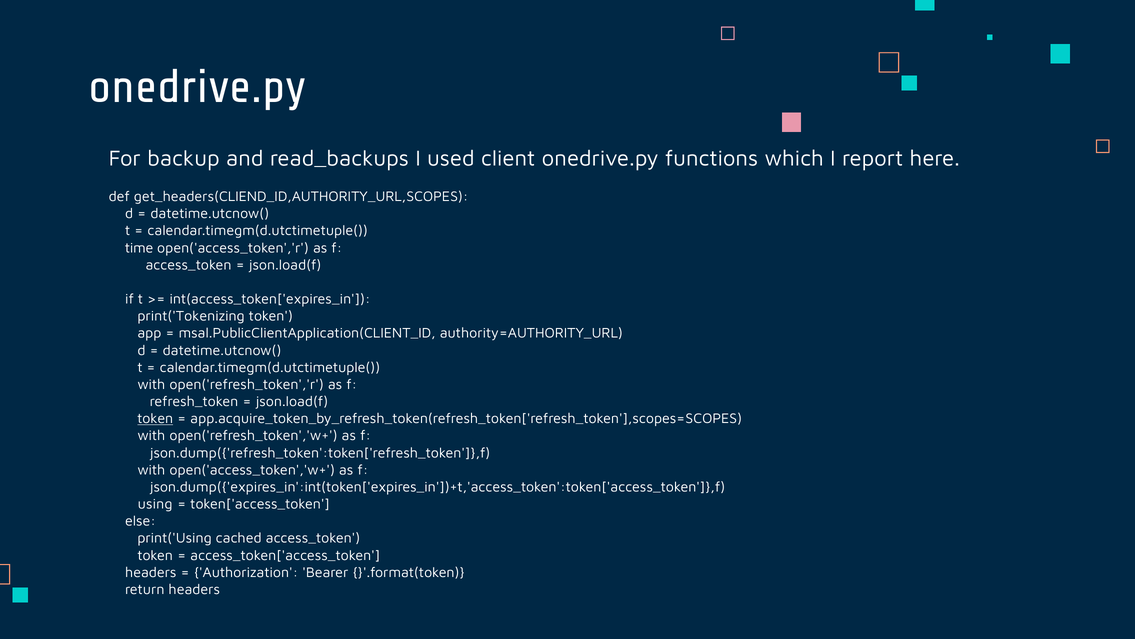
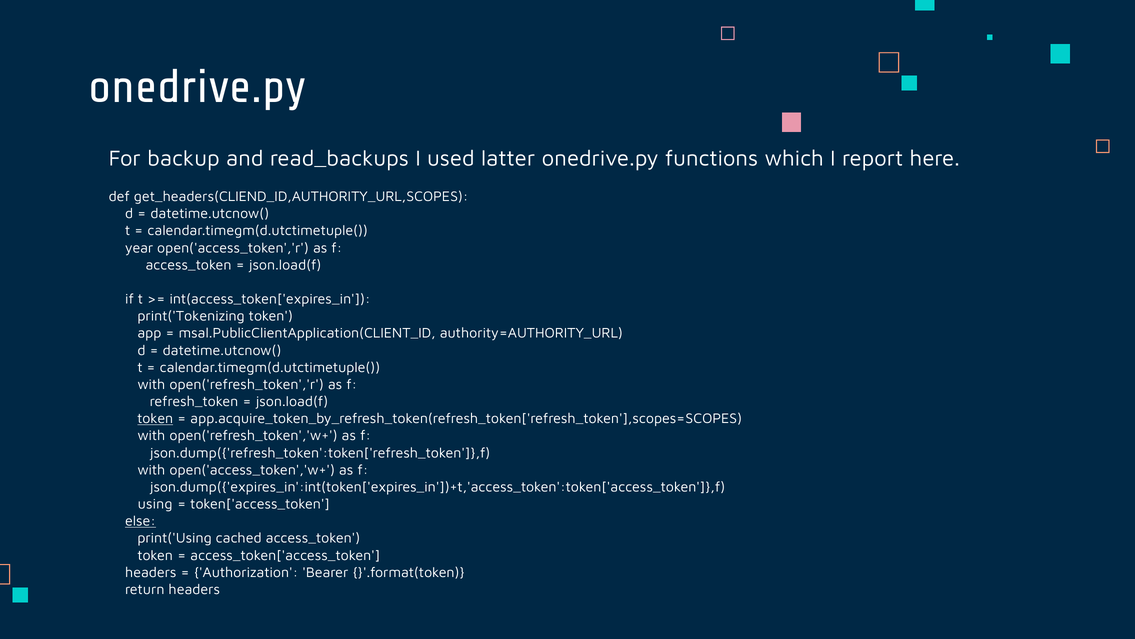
client: client -> latter (508, 158)
time: time -> year (139, 248)
else underline: none -> present (140, 521)
